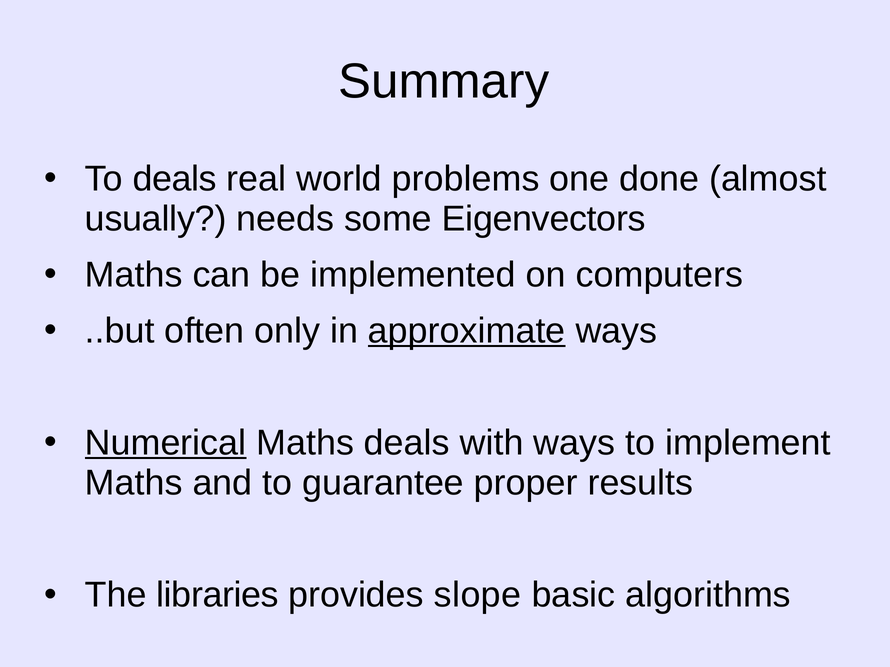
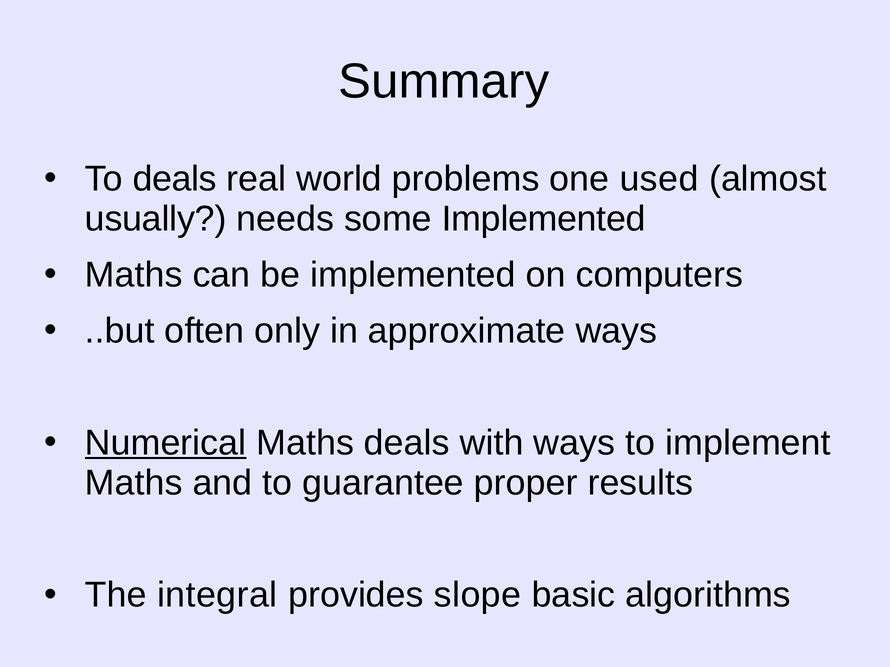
done: done -> used (659, 179)
some Eigenvectors: Eigenvectors -> Implemented (544, 219)
approximate underline: present -> none (467, 331)
libraries: libraries -> integral (217, 595)
